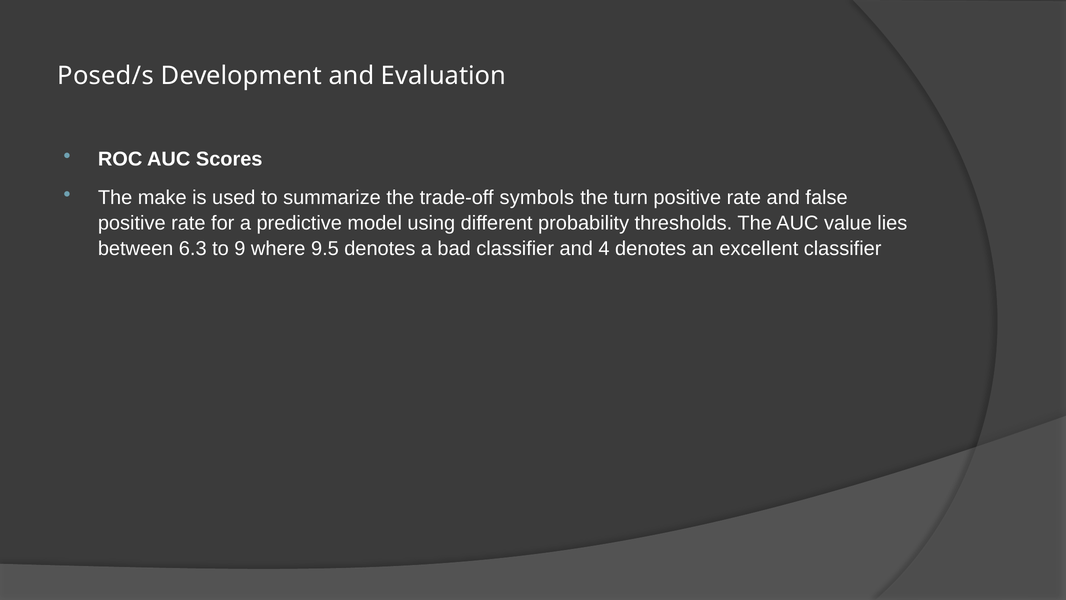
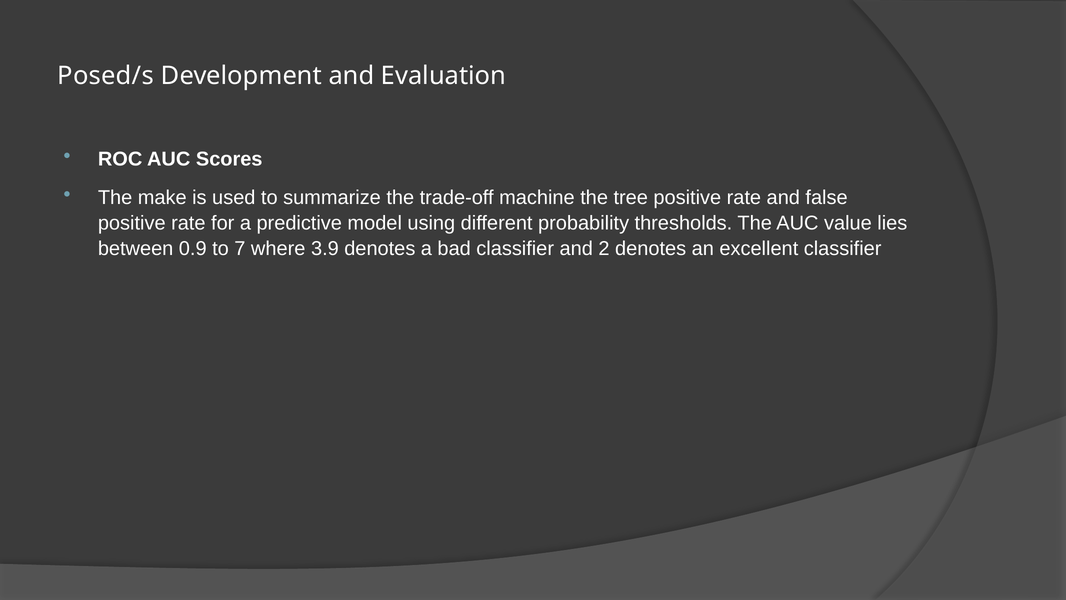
symbols: symbols -> machine (537, 197)
turn: turn -> tree (631, 197)
6.3: 6.3 -> 0.9 (193, 249)
9: 9 -> 7 (240, 249)
9.5: 9.5 -> 3.9 (325, 249)
4: 4 -> 2 (604, 249)
